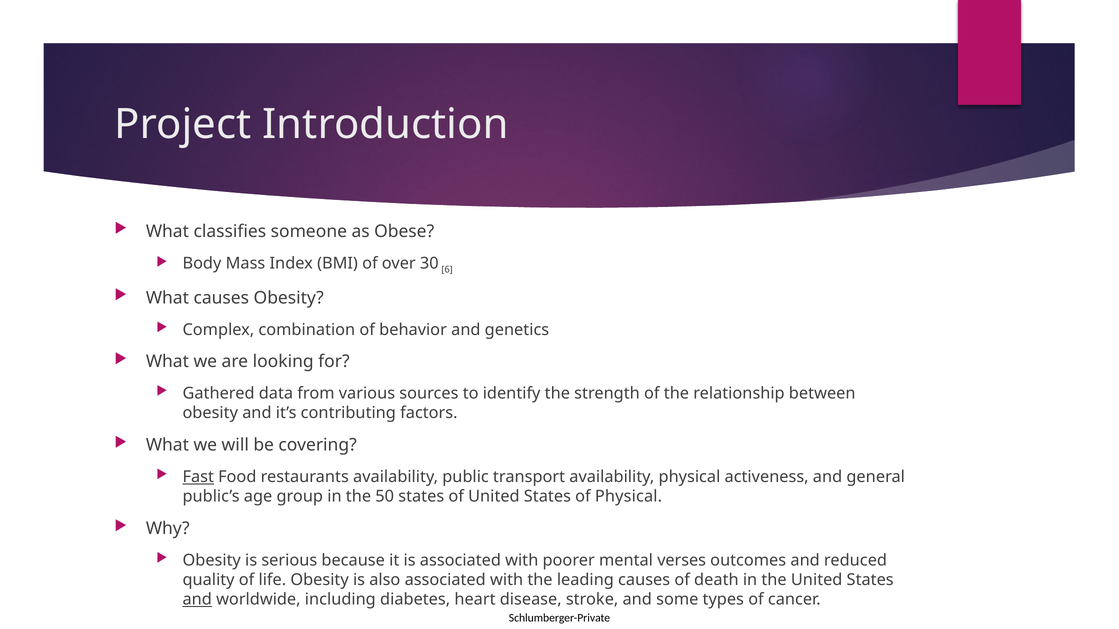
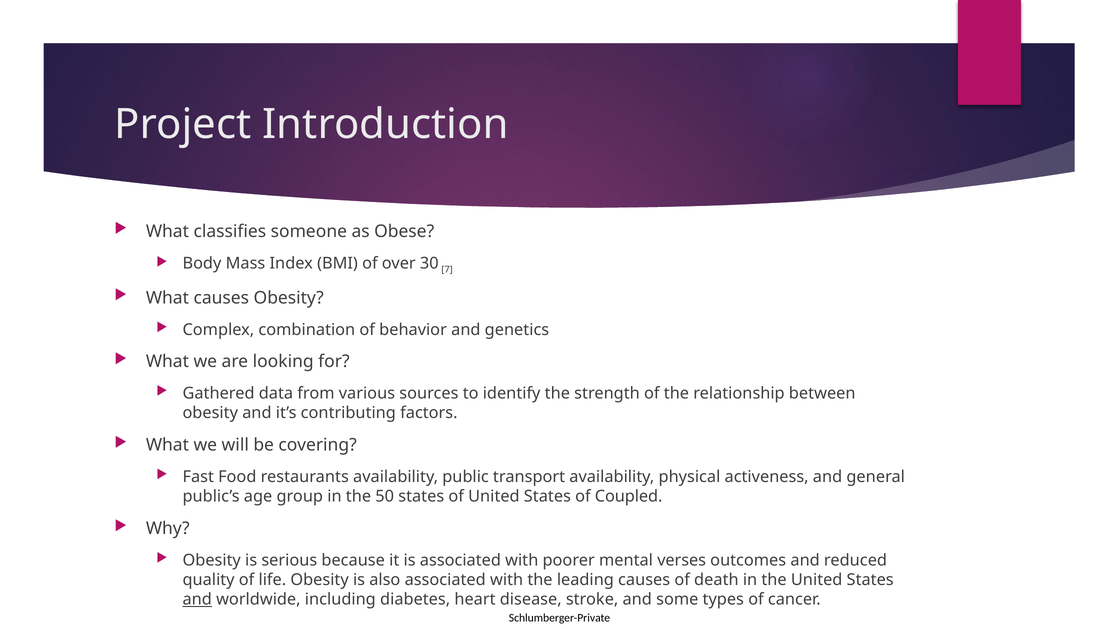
6: 6 -> 7 (447, 270)
Fast underline: present -> none (198, 477)
of Physical: Physical -> Coupled (629, 497)
